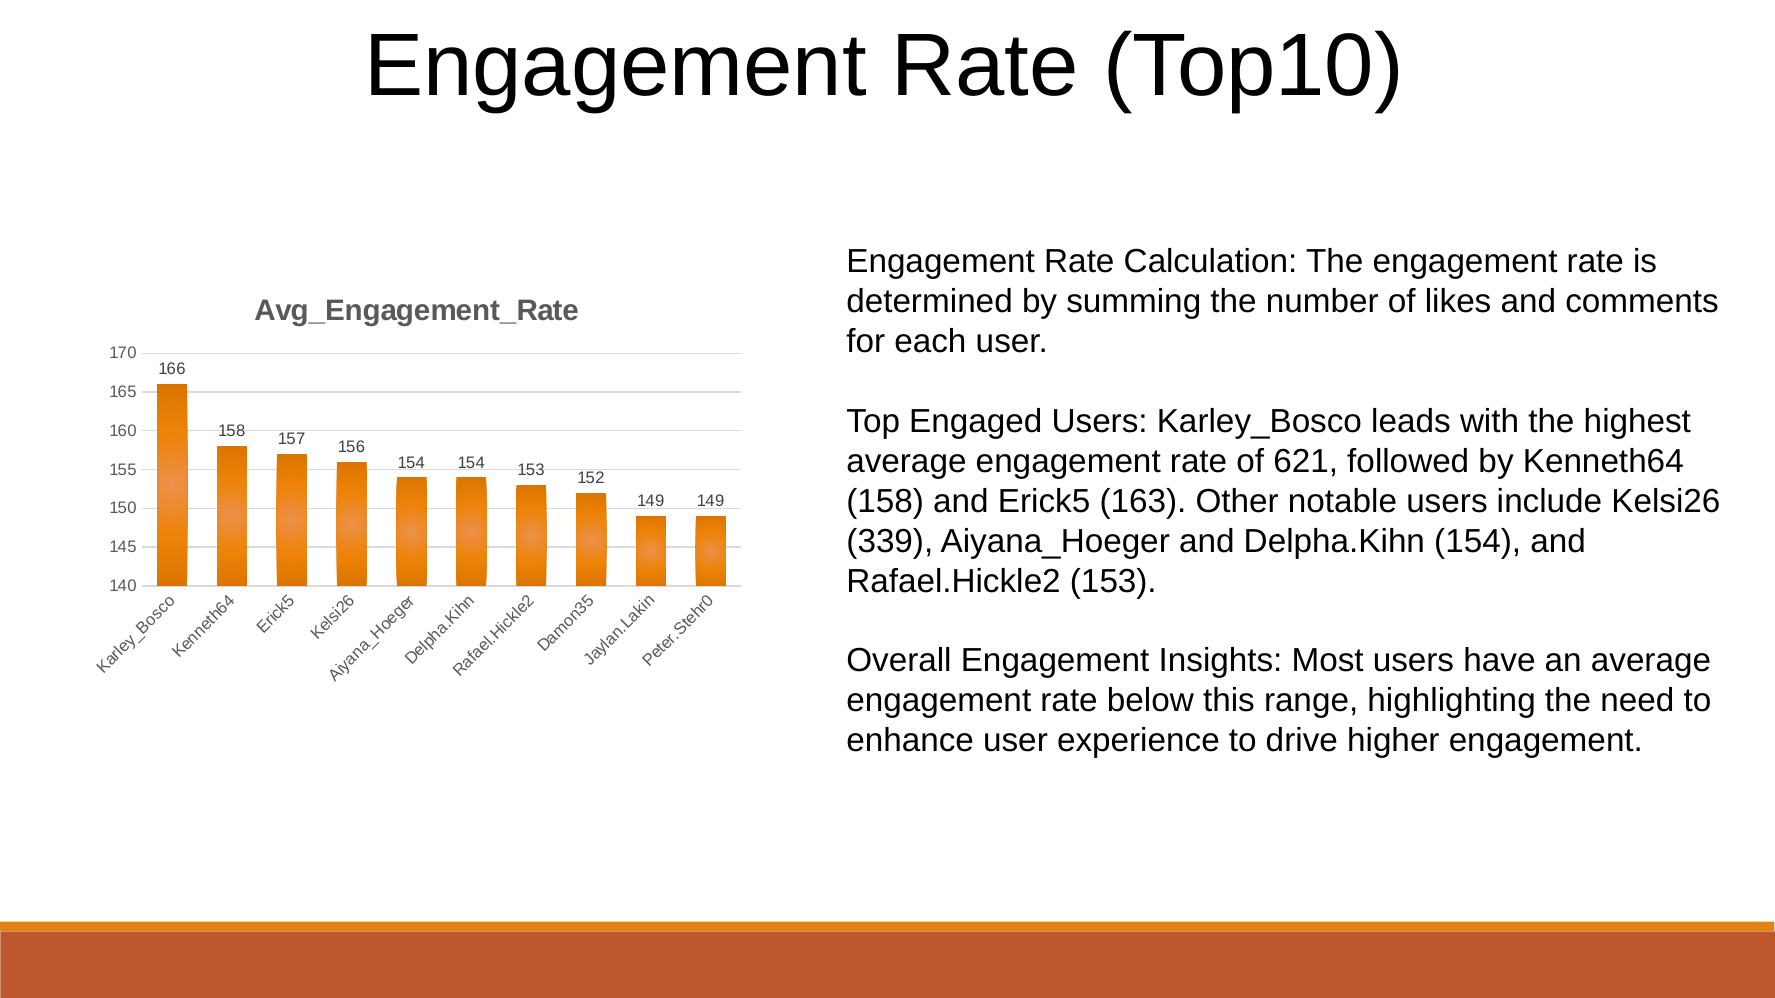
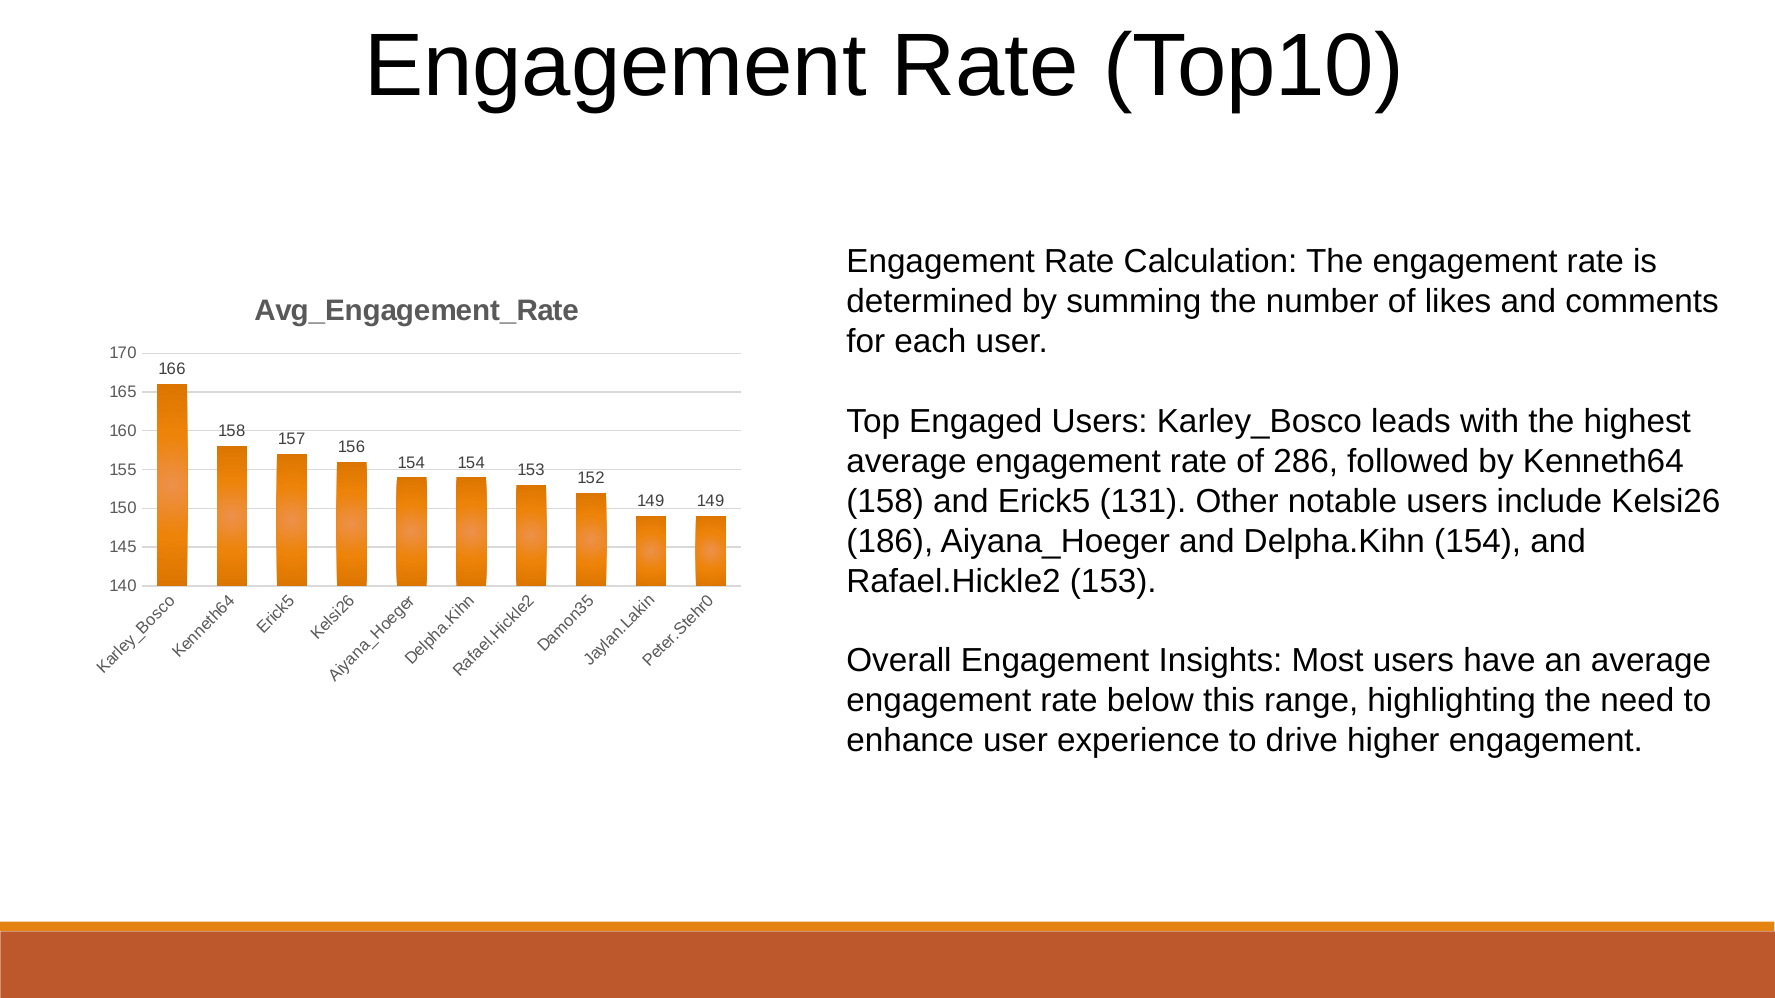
621: 621 -> 286 (1306, 462)
163: 163 -> 131 (1143, 501)
339: 339 -> 186 (890, 541)
